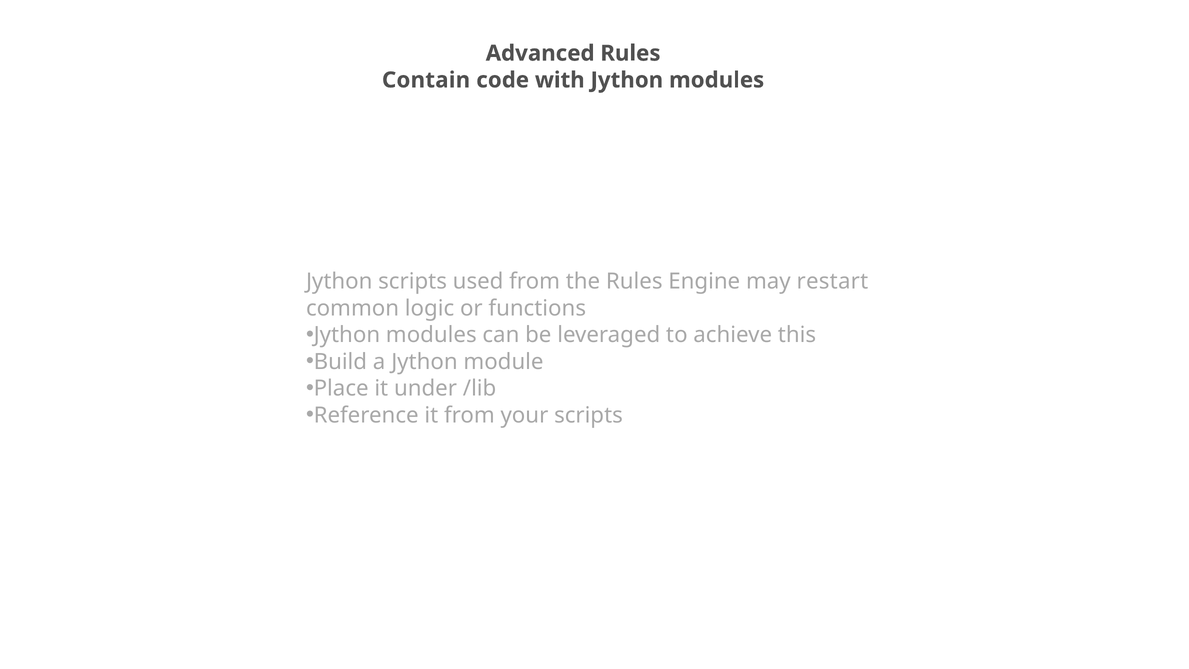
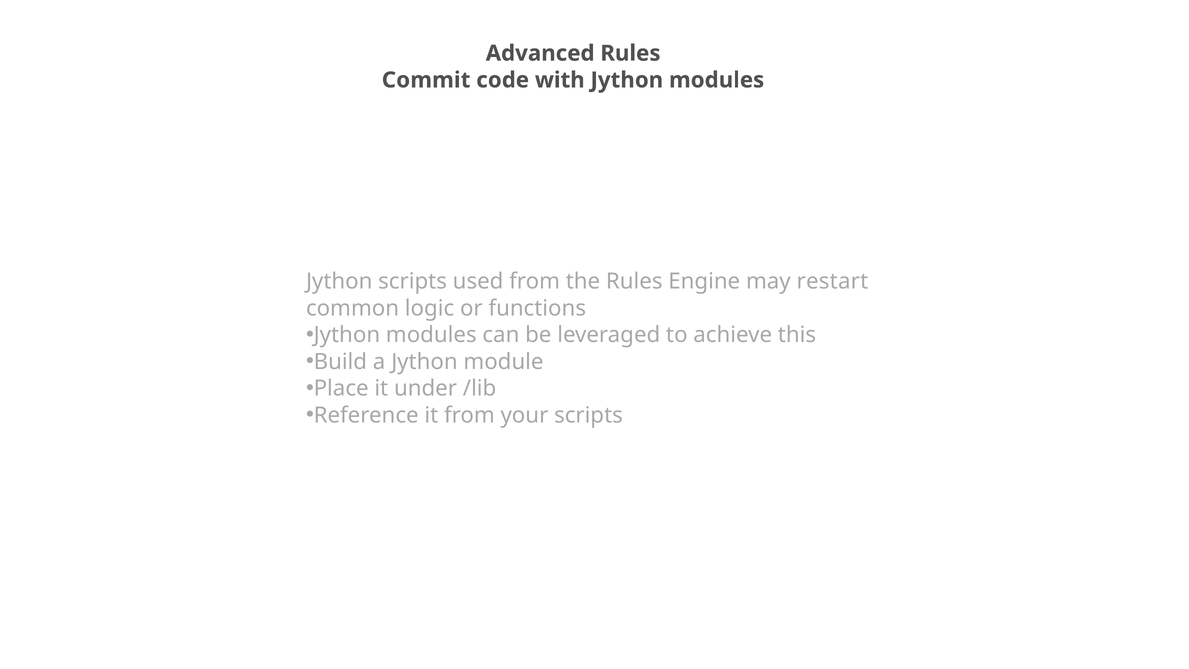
Contain: Contain -> Commit (426, 80)
